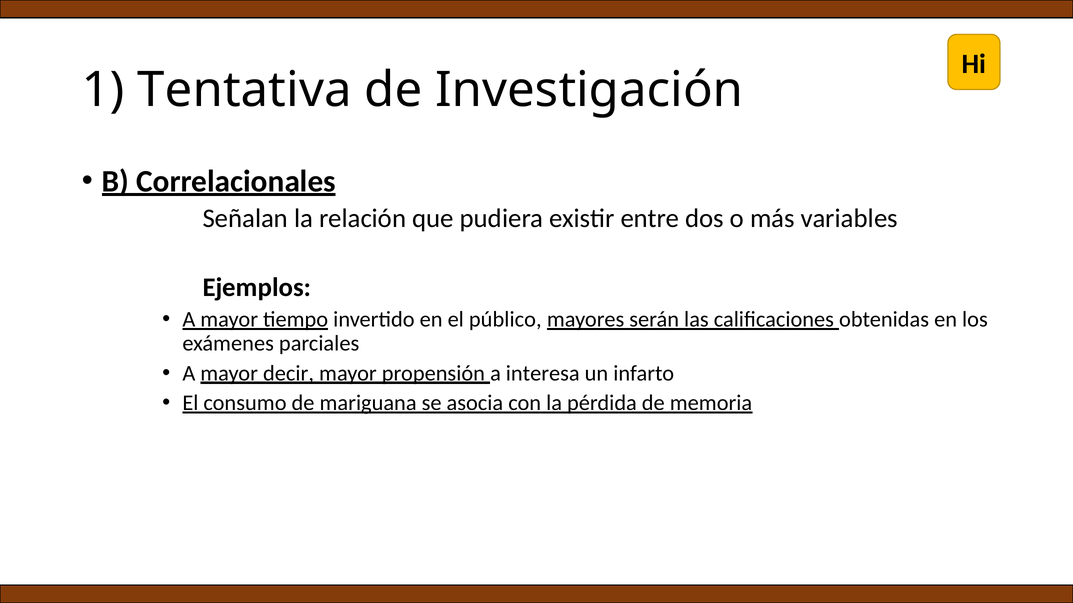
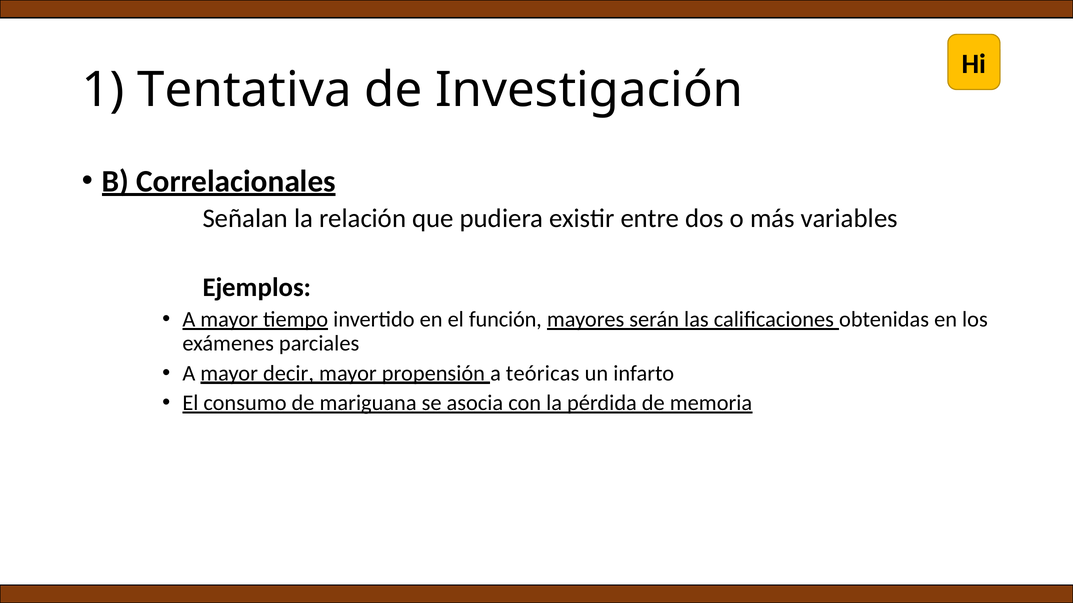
público: público -> función (505, 320)
interesa: interesa -> teóricas (543, 373)
